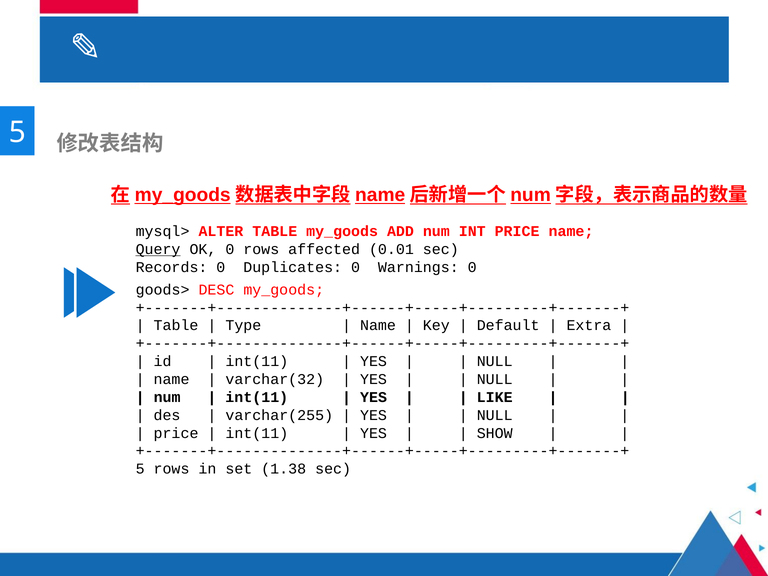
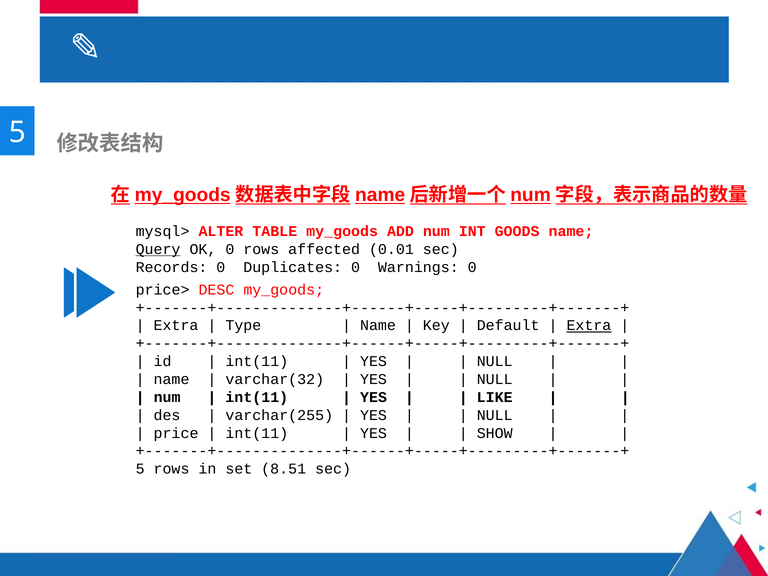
INT PRICE: PRICE -> GOODS (517, 231)
goods>: goods> -> price> (163, 290)
Table: Table -> Extra (176, 326)
Extra underline: none -> present (589, 326)
1.38: 1.38 -> 8.51 (284, 469)
